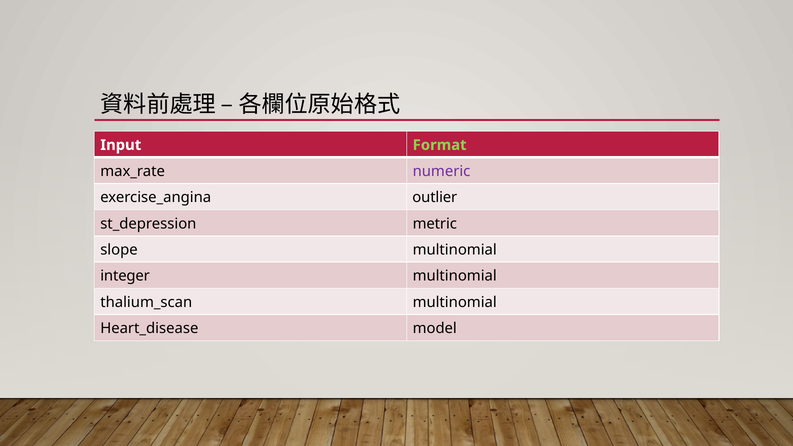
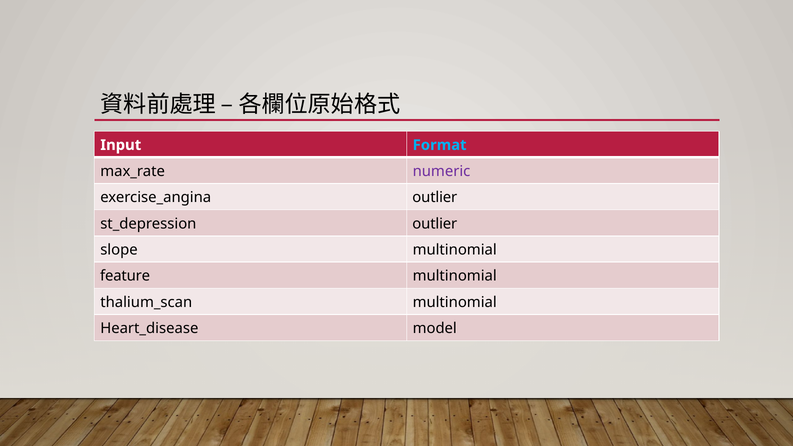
Format colour: light green -> light blue (440, 145)
metric: metric -> outlier (435, 224)
integer: integer -> feature (125, 276)
